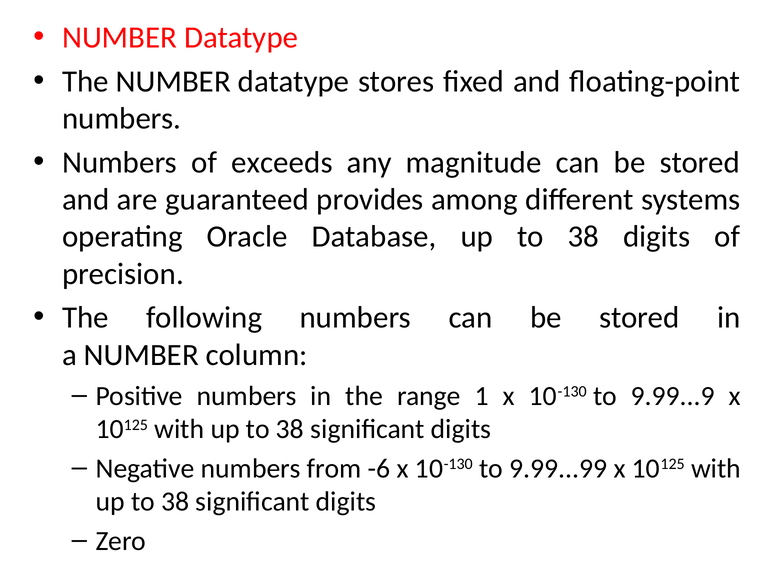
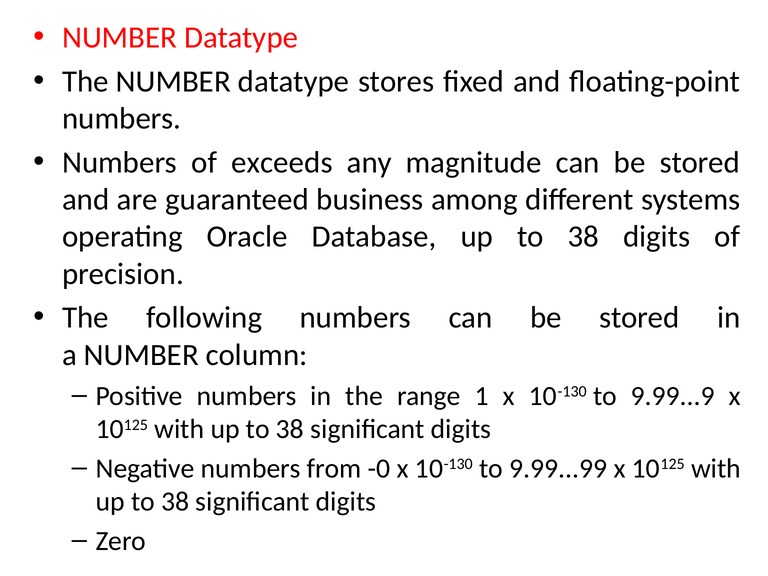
provides: provides -> business (370, 200)
-6: -6 -> -0 (379, 468)
